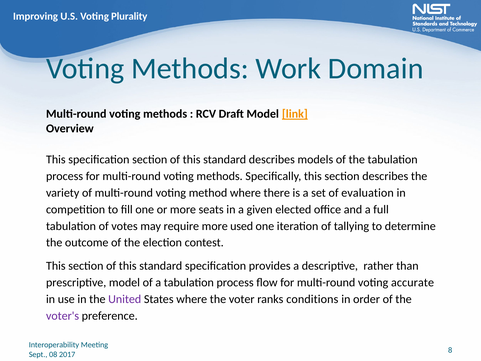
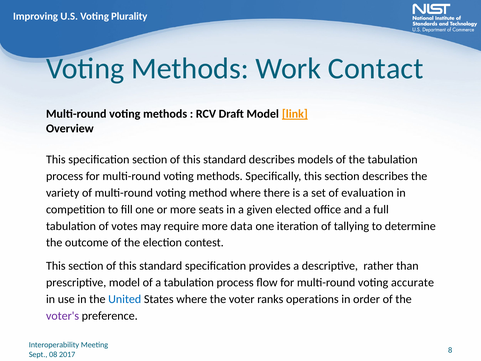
Domain: Domain -> Contact (376, 69)
used: used -> data (242, 226)
United colour: purple -> blue (125, 299)
conditions: conditions -> operations (312, 299)
